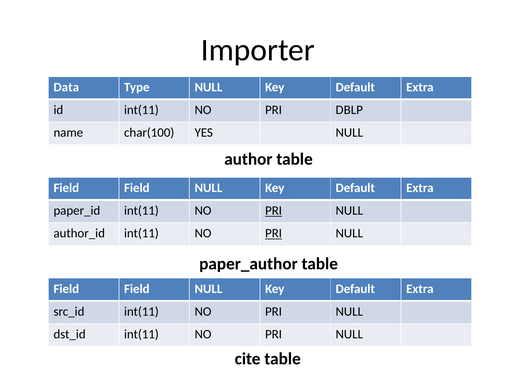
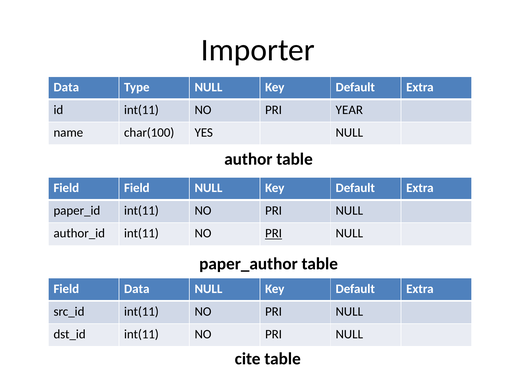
DBLP: DBLP -> YEAR (349, 110)
PRI underline: present -> none (274, 211)
Field: Field -> Data (137, 289)
